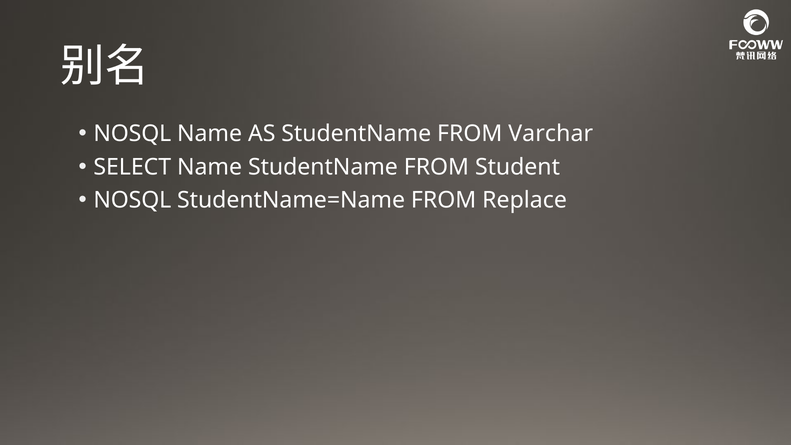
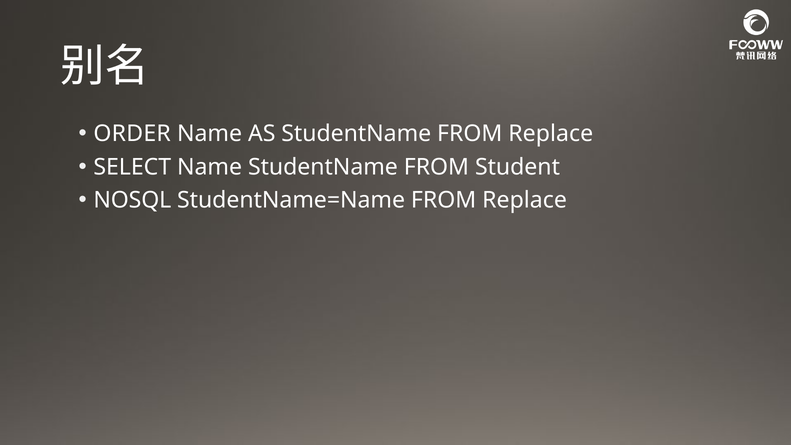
NOSQL: NOSQL -> ORDER (132, 134)
StudentName FROM Varchar: Varchar -> Replace (551, 134)
